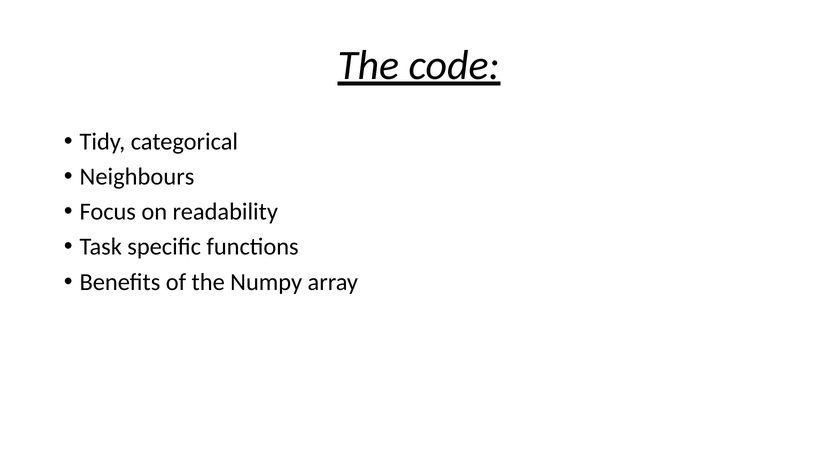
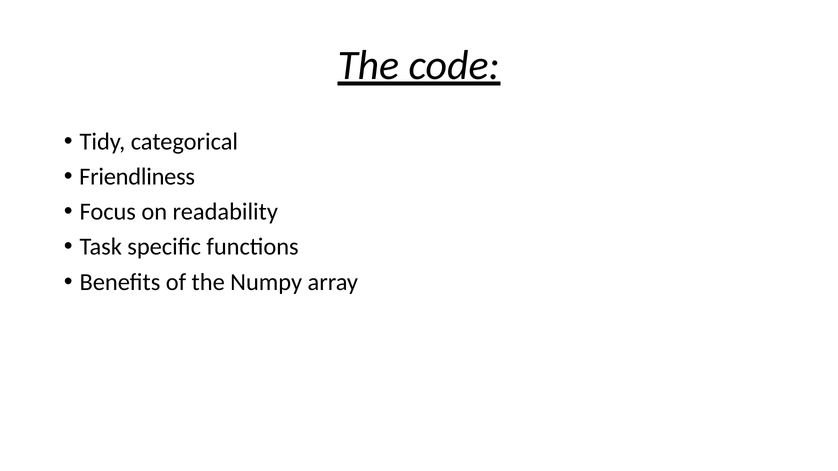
Neighbours: Neighbours -> Friendliness (137, 177)
